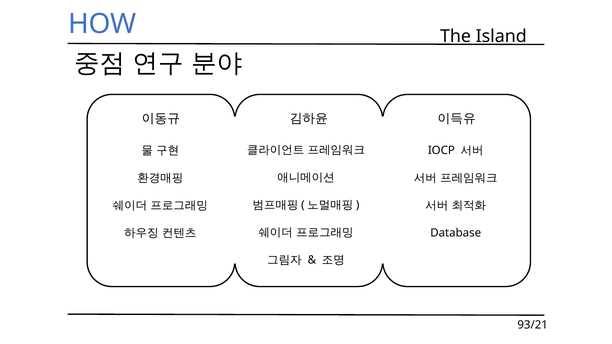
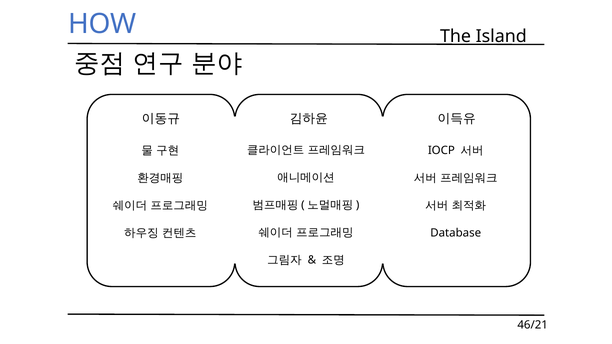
93/21: 93/21 -> 46/21 (533, 325)
